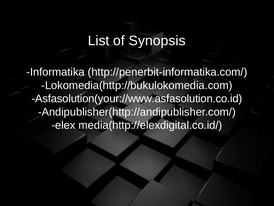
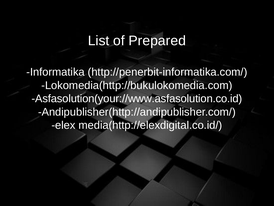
Synopsis: Synopsis -> Prepared (157, 41)
